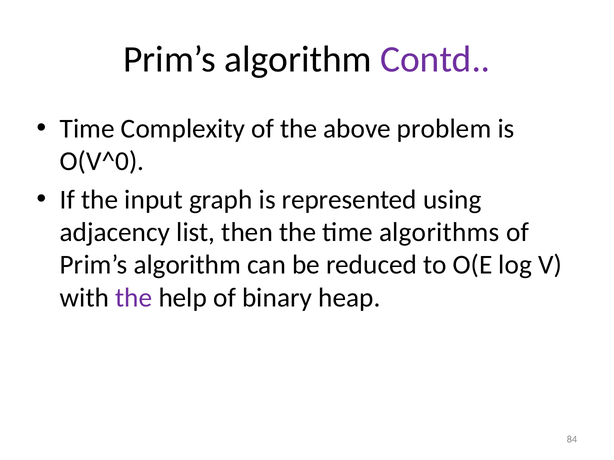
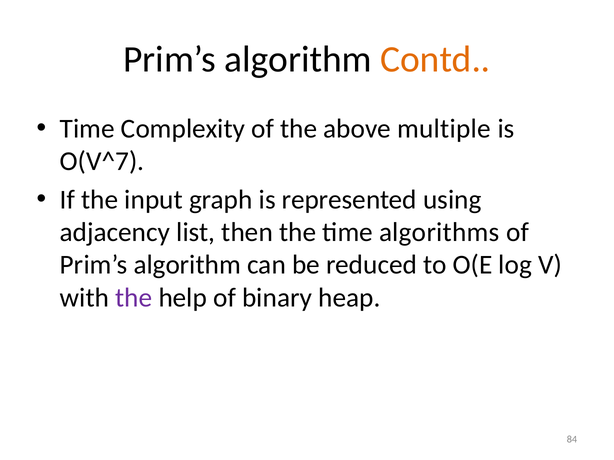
Contd colour: purple -> orange (435, 59)
problem: problem -> multiple (444, 129)
O(V^0: O(V^0 -> O(V^7 (102, 162)
